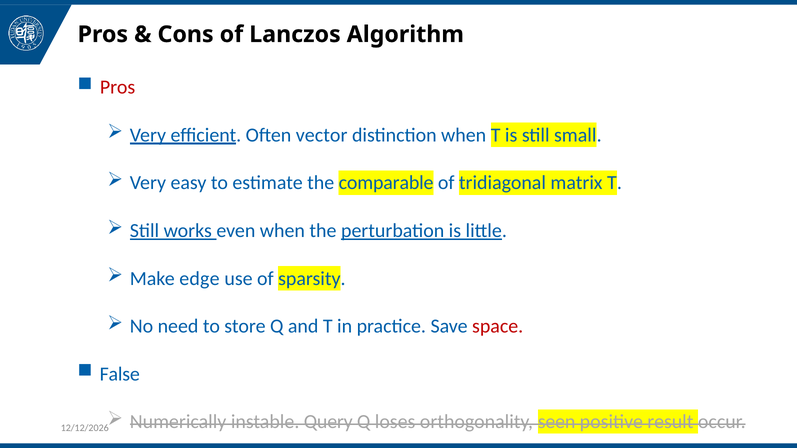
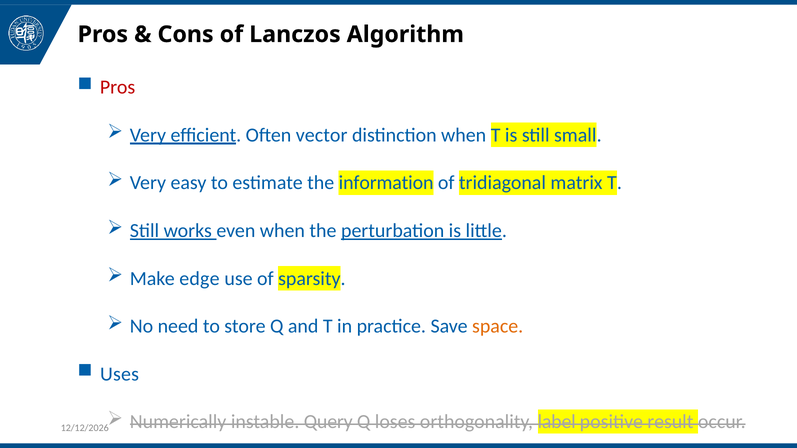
comparable: comparable -> information (386, 183)
space colour: red -> orange (498, 326)
False: False -> Uses (120, 374)
seen: seen -> label (557, 422)
